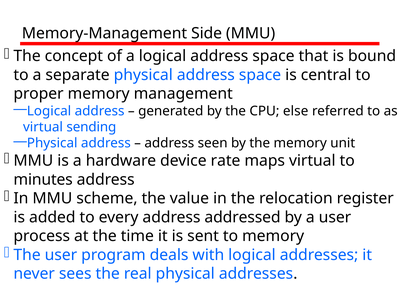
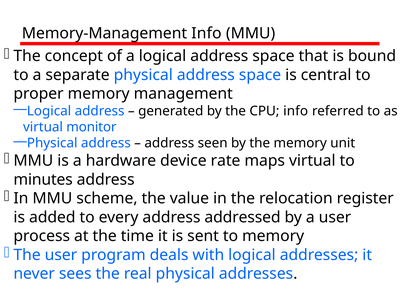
Memory-Management Side: Side -> Info (206, 33)
CPU else: else -> info (296, 111)
sending: sending -> monitor (91, 127)
